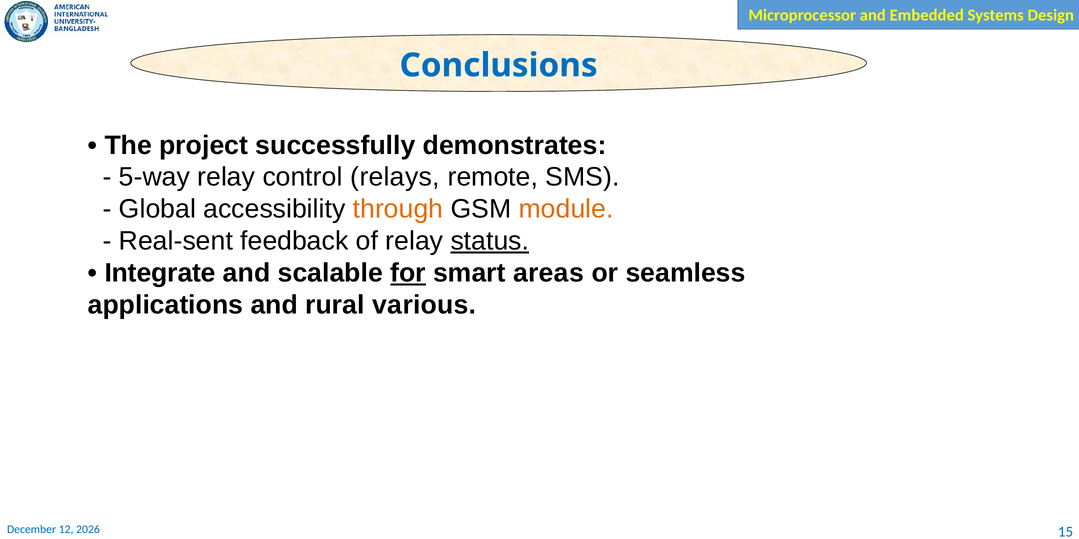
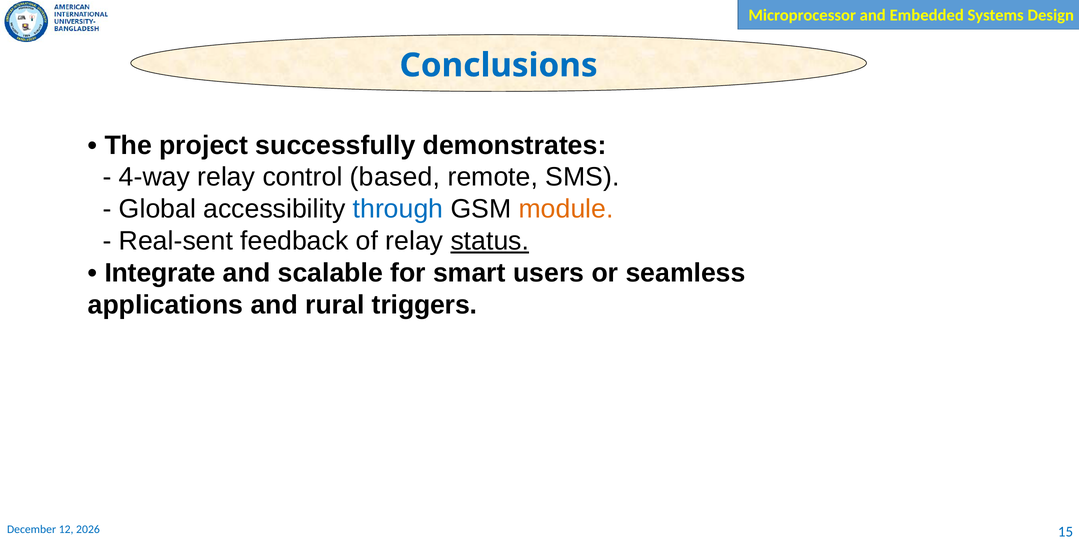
5-way: 5-way -> 4-way (154, 177)
relays: relays -> based (395, 177)
through colour: orange -> blue (398, 209)
for underline: present -> none (408, 273)
areas: areas -> users (549, 273)
various: various -> triggers (425, 305)
